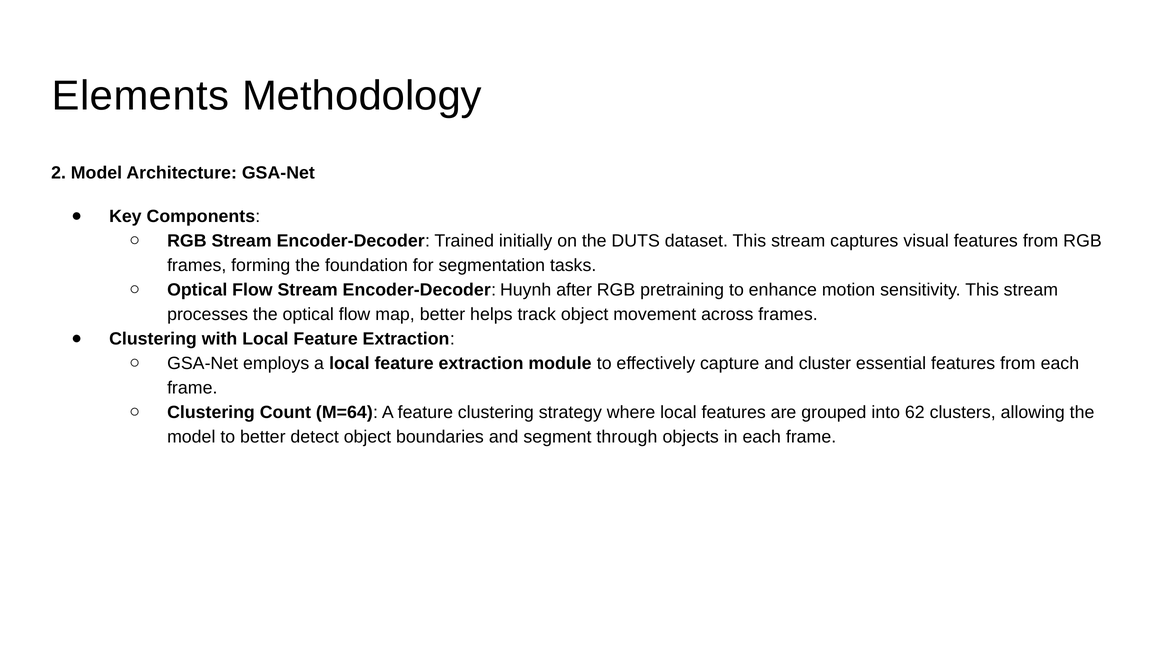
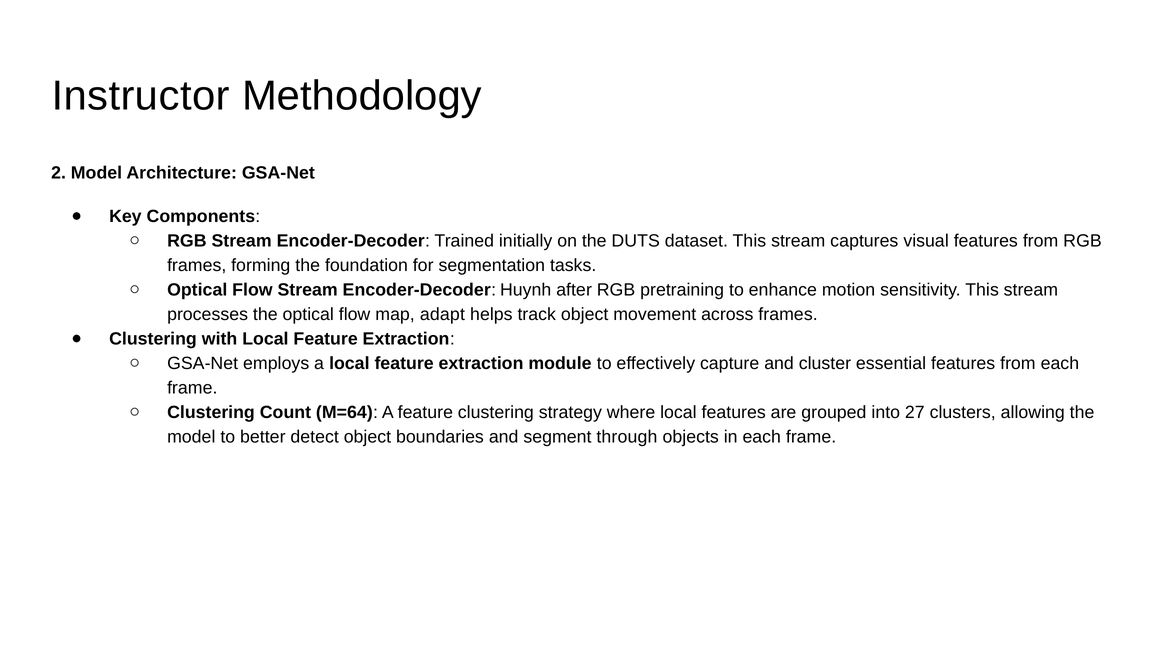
Elements: Elements -> Instructor (141, 96)
map better: better -> adapt (442, 315)
62: 62 -> 27 (915, 413)
